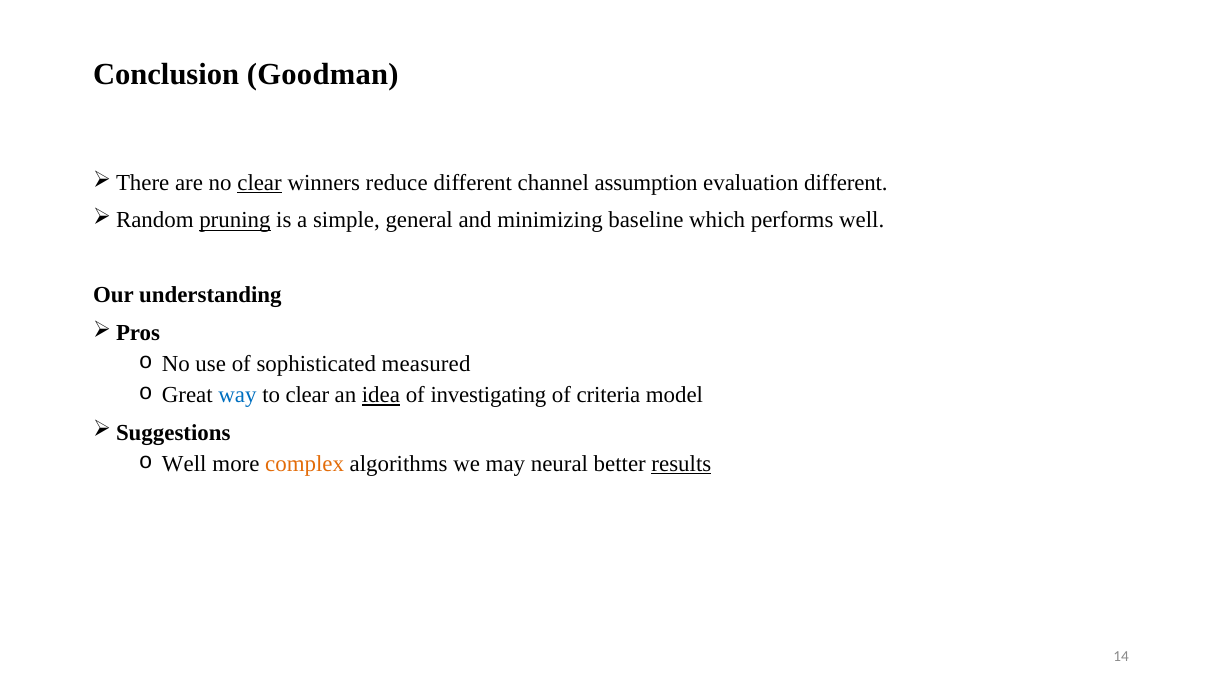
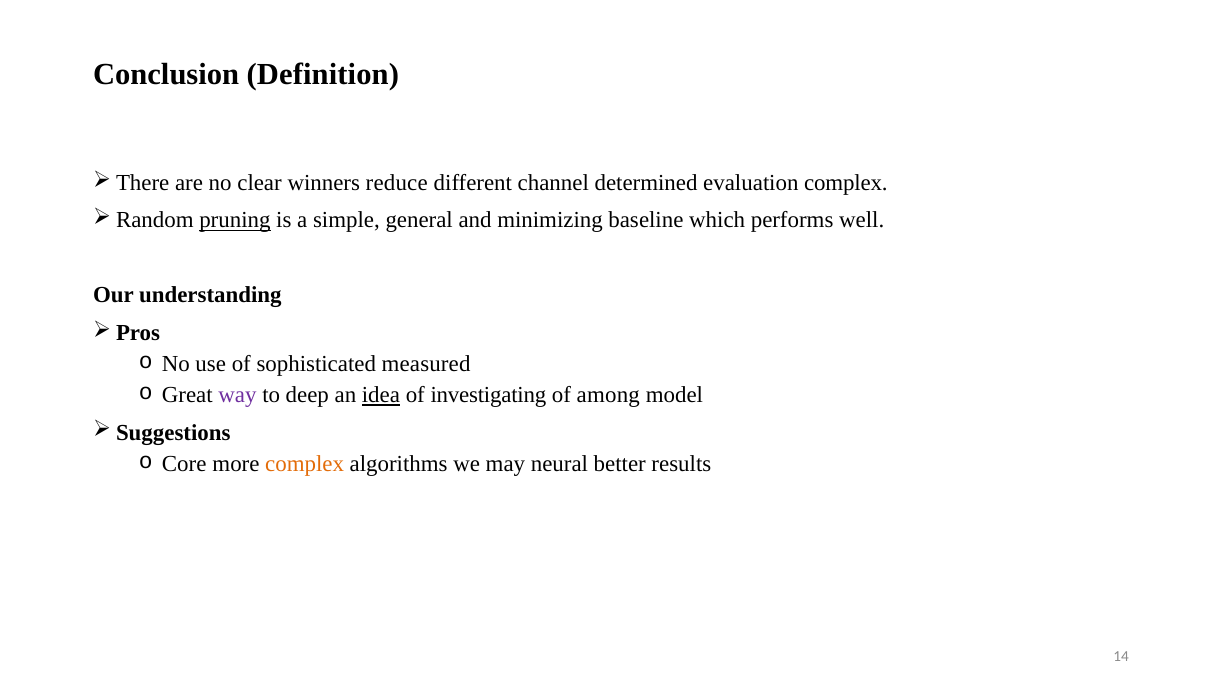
Goodman: Goodman -> Definition (323, 75)
clear underline: present -> none (260, 183)
assumption: assumption -> determined (646, 183)
evaluation different: different -> complex (846, 183)
way colour: blue -> purple (237, 395)
to clear: clear -> deep (307, 395)
criteria: criteria -> among (608, 395)
Well: Well -> Core (184, 463)
results underline: present -> none (681, 463)
